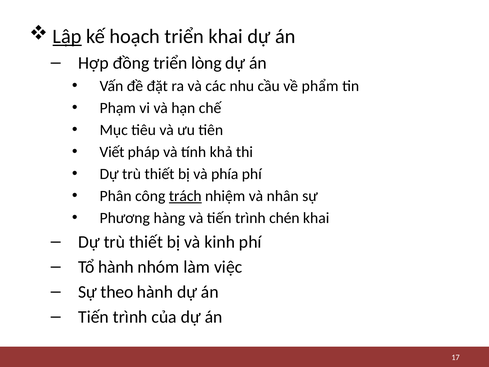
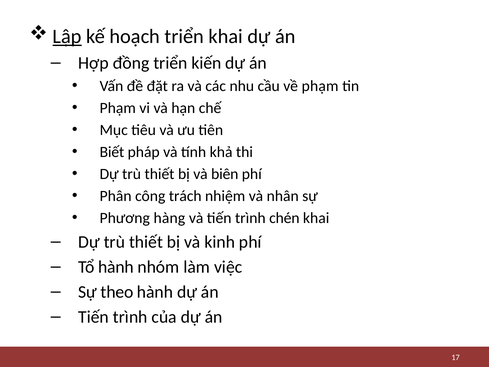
lòng: lòng -> kiến (206, 63)
về phẩm: phẩm -> phạm (320, 86)
Viết: Viết -> Biết (112, 152)
phía: phía -> biên (225, 174)
trách underline: present -> none (185, 196)
